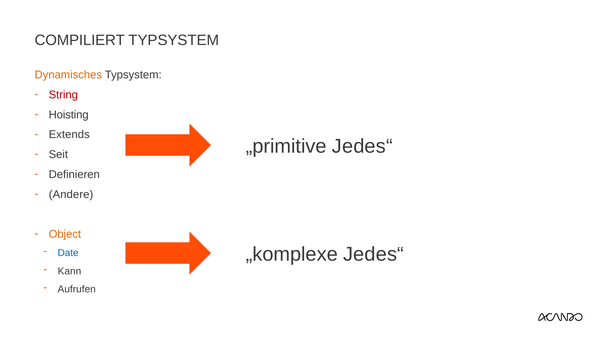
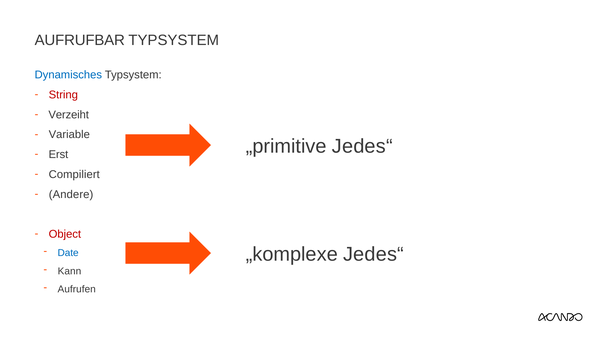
COMPILIERT: COMPILIERT -> AUFRUFBAR (80, 40)
Dynamisches colour: orange -> blue (68, 75)
Hoisting: Hoisting -> Verzeiht (69, 115)
Extends: Extends -> Variable (69, 135)
Seit: Seit -> Erst (58, 155)
Definieren: Definieren -> Compiliert (74, 174)
Object colour: orange -> red (65, 234)
